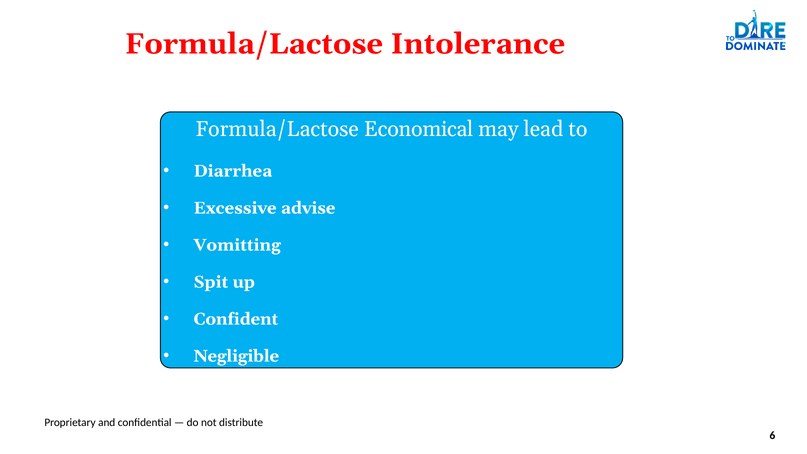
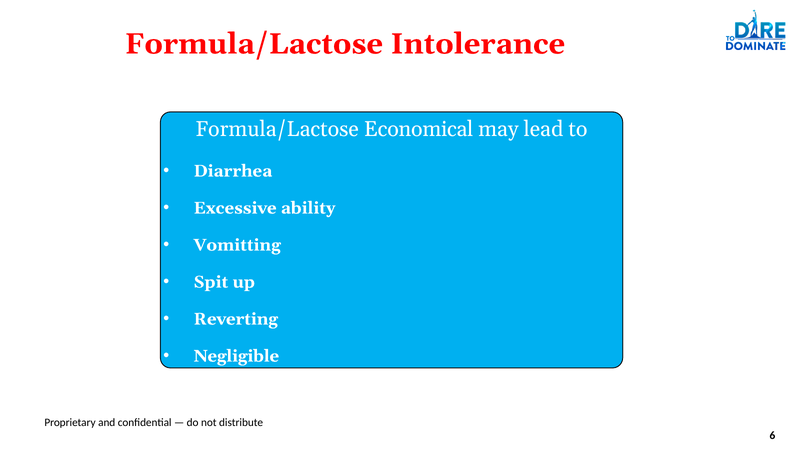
advise: advise -> ability (308, 208)
Confident: Confident -> Reverting (236, 319)
